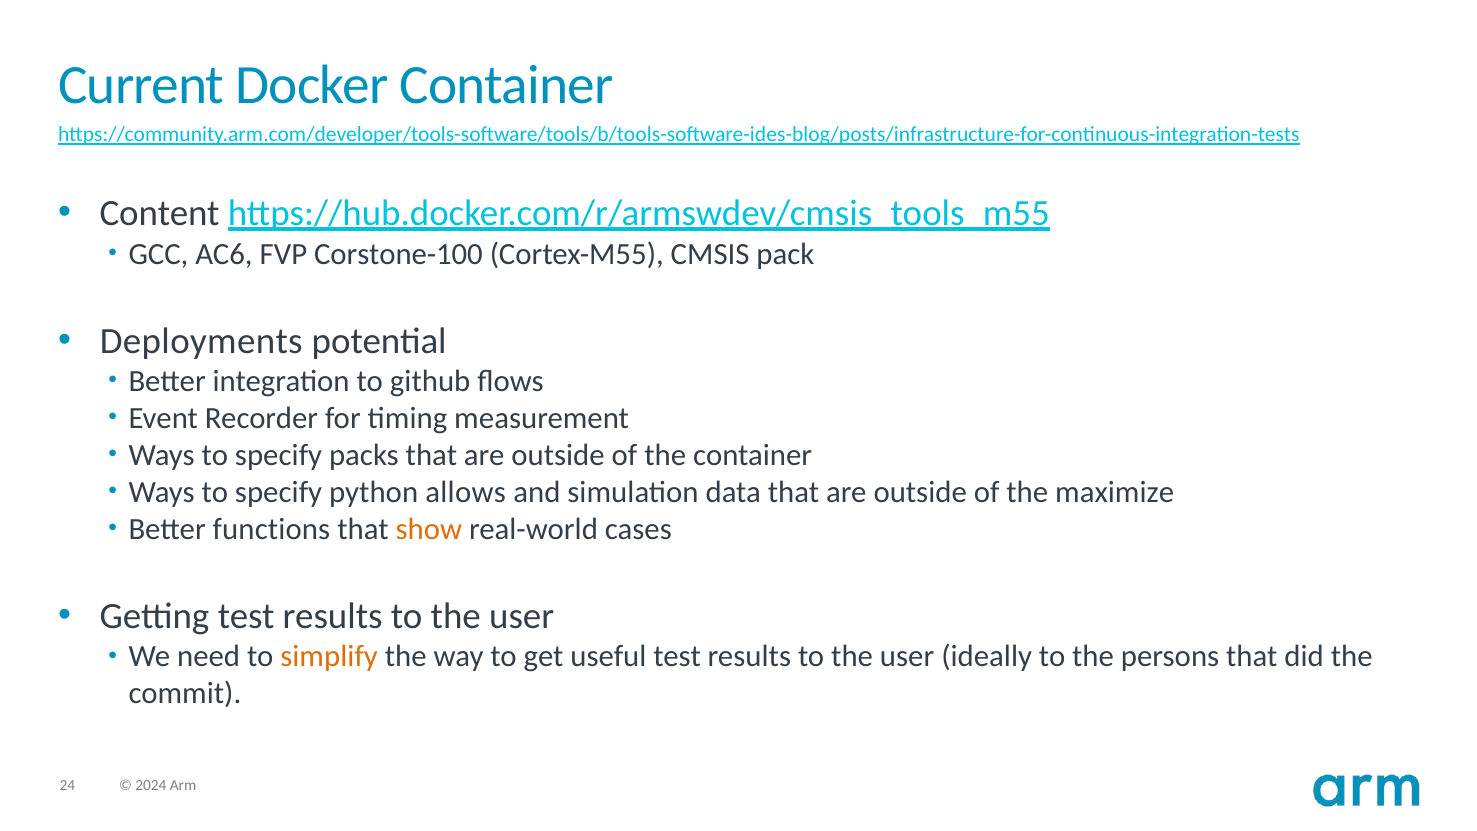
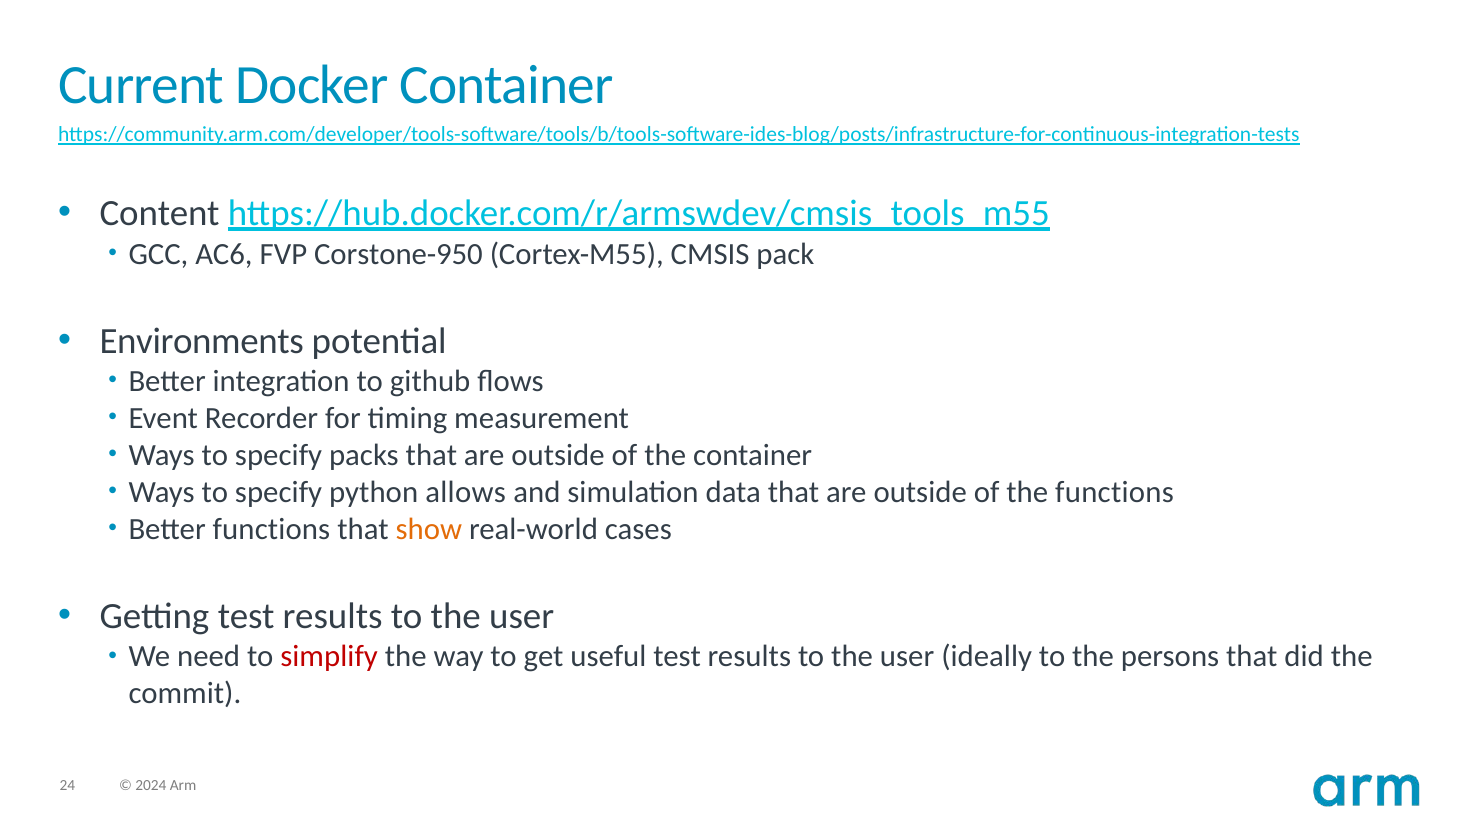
Corstone-100: Corstone-100 -> Corstone-950 (398, 254)
Deployments: Deployments -> Environments (202, 341)
the maximize: maximize -> functions (1115, 492)
simplify colour: orange -> red (329, 657)
